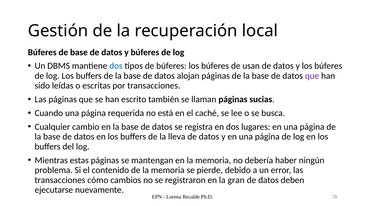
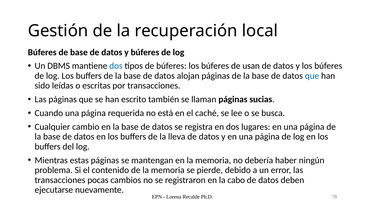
que colour: purple -> blue (312, 76)
cómo: cómo -> pocas (98, 179)
gran: gran -> cabo (236, 179)
